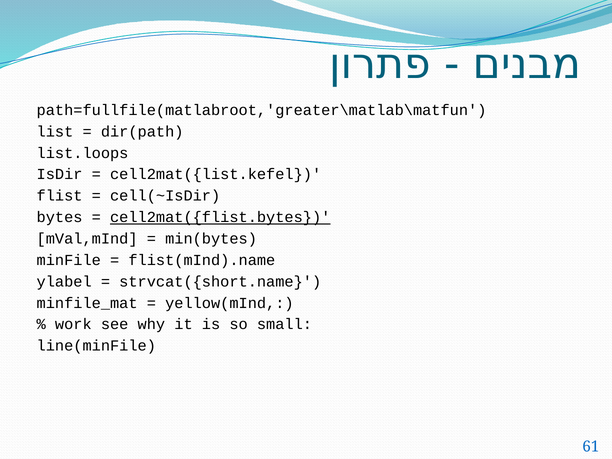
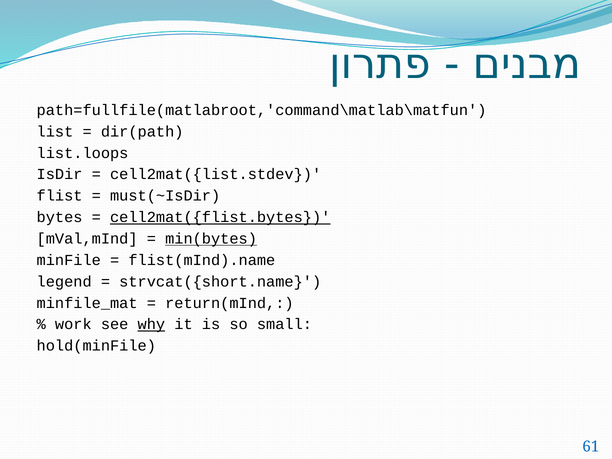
path=fullfile(matlabroot,'greater\matlab\matfun: path=fullfile(matlabroot,'greater\matlab\matfun -> path=fullfile(matlabroot,'command\matlab\matfun (262, 110)
cell2mat({list.kefel: cell2mat({list.kefel -> cell2mat({list.stdev (216, 174)
cell(~IsDir: cell(~IsDir -> must(~IsDir (165, 196)
min(bytes underline: none -> present (211, 239)
ylabel: ylabel -> legend (64, 282)
yellow(mInd: yellow(mInd -> return(mInd (229, 303)
why underline: none -> present (151, 324)
line(minFile: line(minFile -> hold(minFile (96, 346)
